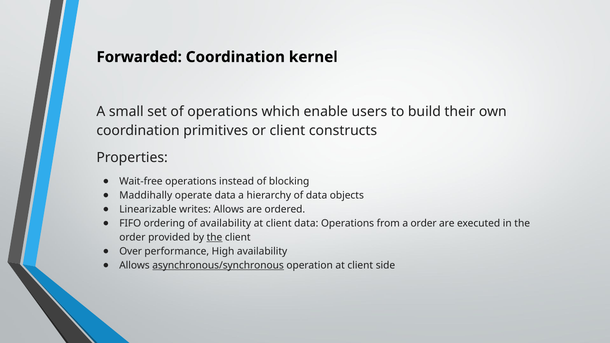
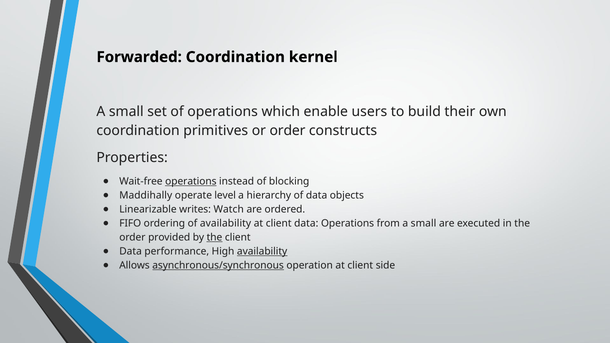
or client: client -> order (288, 131)
operations underline: none -> present (191, 181)
operate data: data -> level (225, 195)
writes Allows: Allows -> Watch (229, 209)
from a order: order -> small (424, 223)
Over: Over -> Data (131, 251)
availability underline: none -> present (262, 251)
